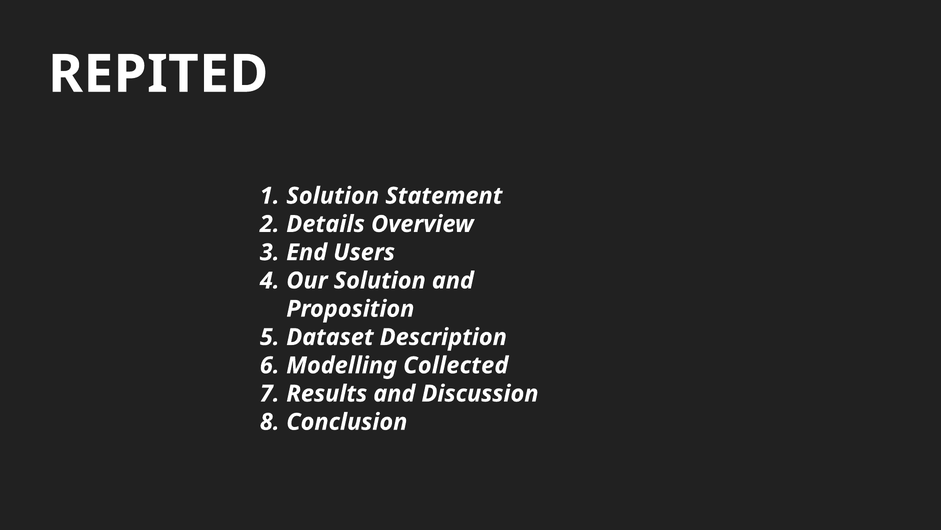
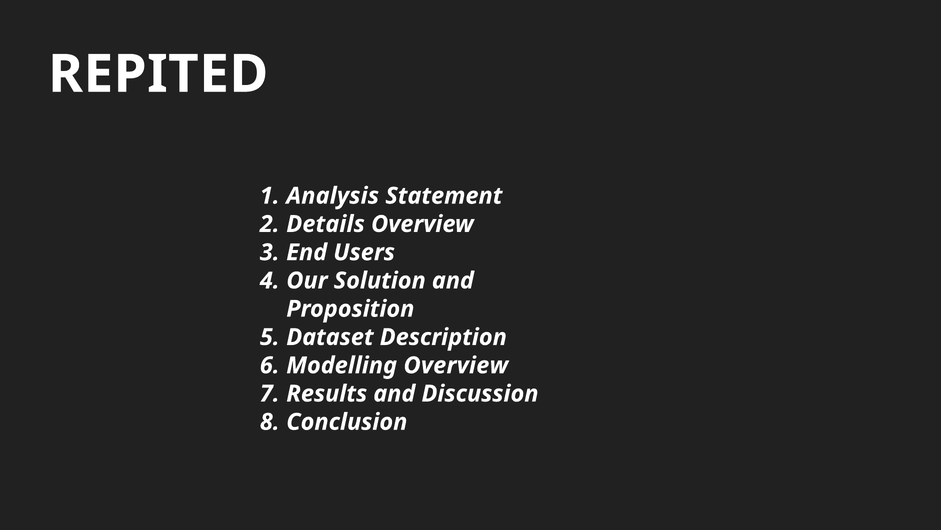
Solution: Solution -> Analysis (333, 196)
Modelling Collected: Collected -> Overview (456, 365)
